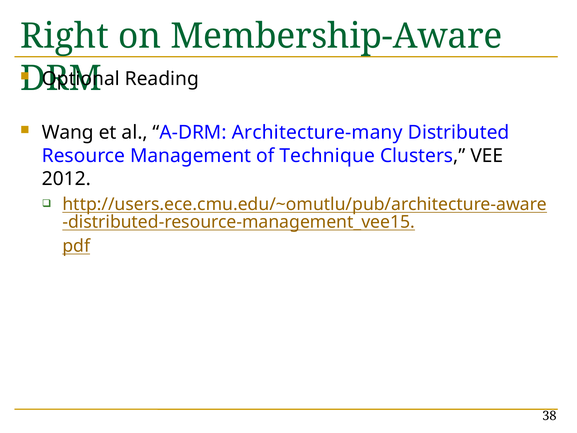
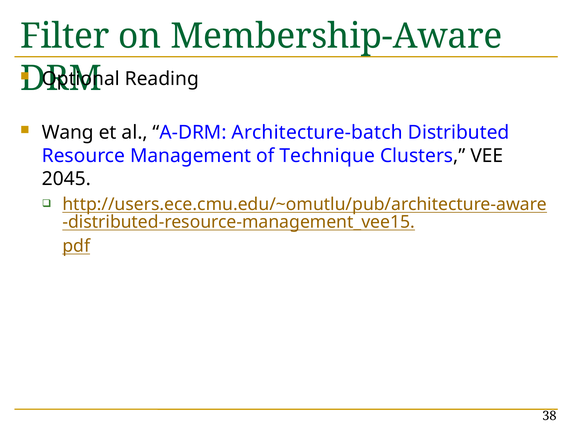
Right: Right -> Filter (65, 36)
Architecture-many: Architecture-many -> Architecture-batch (317, 133)
2012: 2012 -> 2045 (66, 179)
